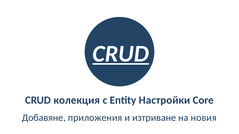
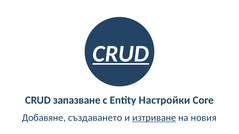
колекция: колекция -> запазване (77, 101)
приложения: приложения -> създаването (95, 118)
изтриване underline: none -> present (154, 118)
